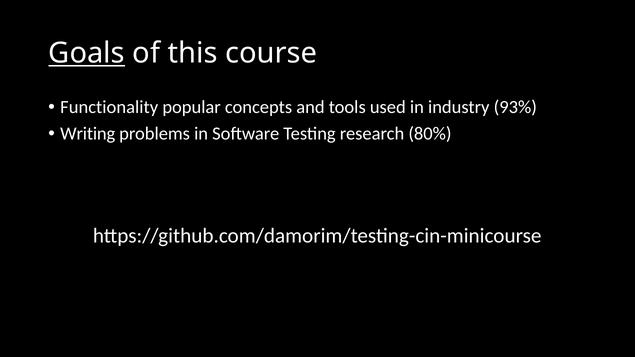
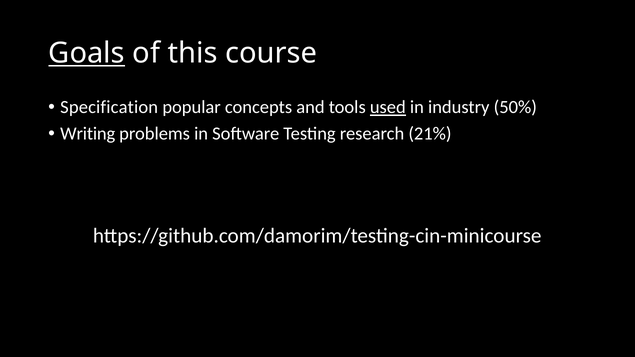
Functionality: Functionality -> Specification (109, 107)
used underline: none -> present (388, 107)
93%: 93% -> 50% (515, 107)
80%: 80% -> 21% (430, 134)
